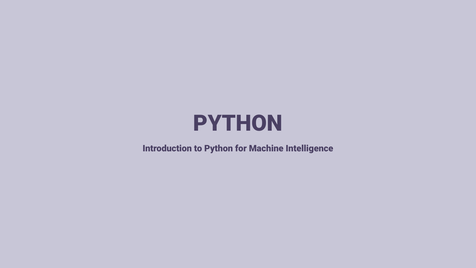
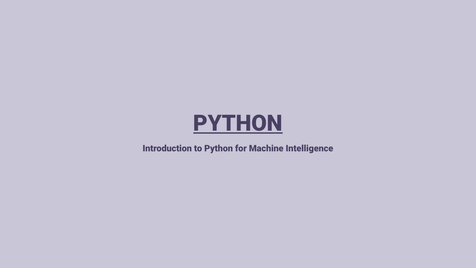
PYTHON underline: none -> present (238, 123)
